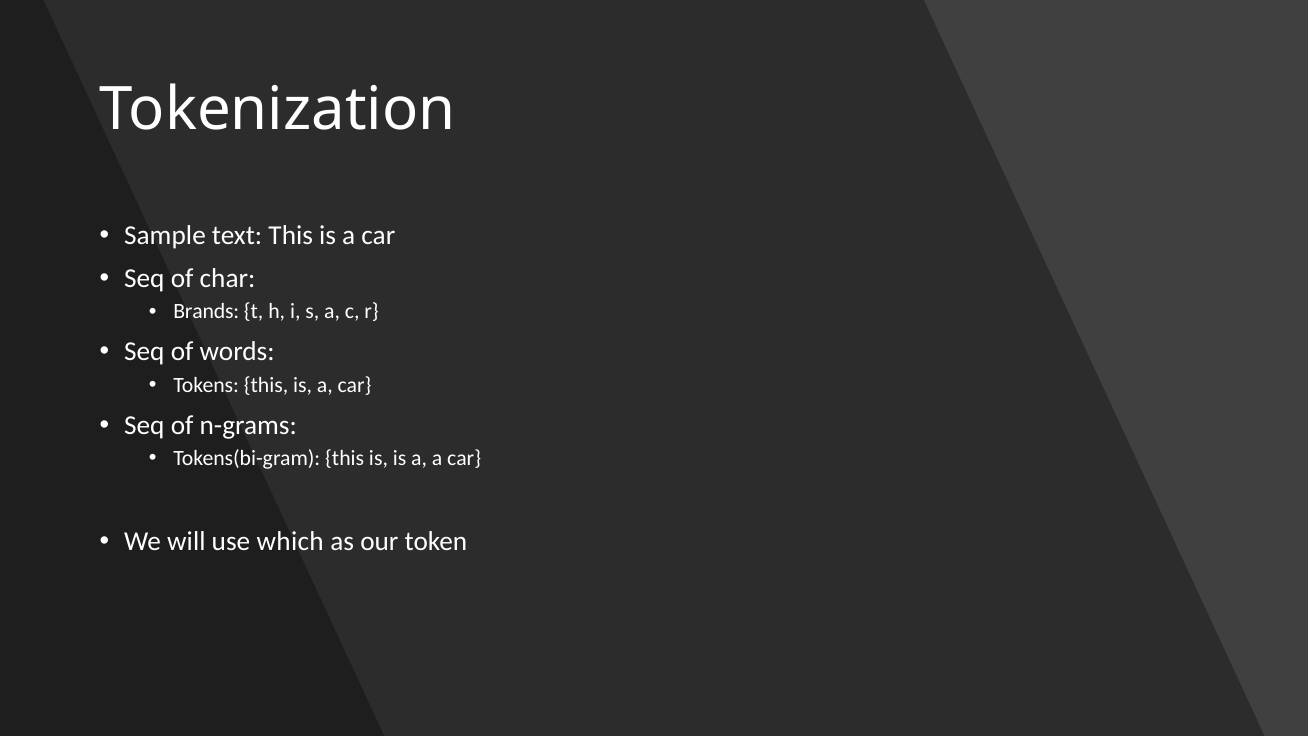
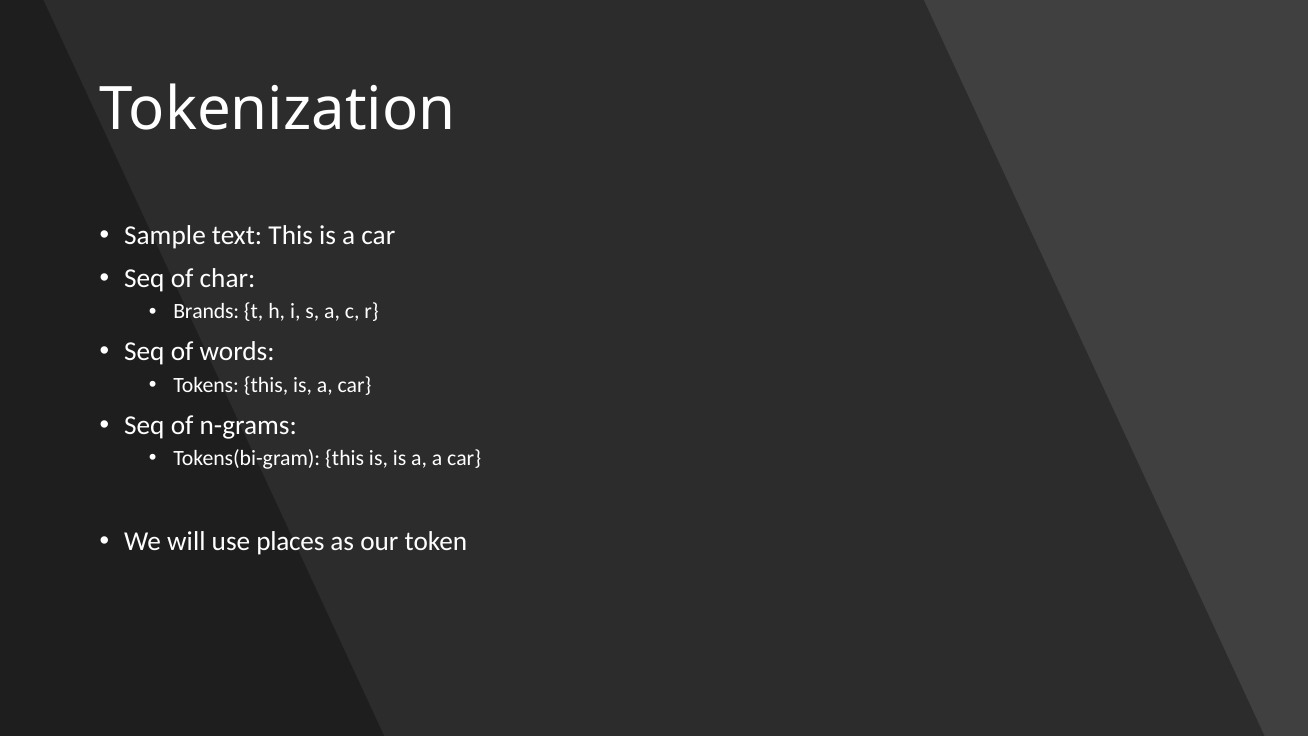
which: which -> places (290, 542)
